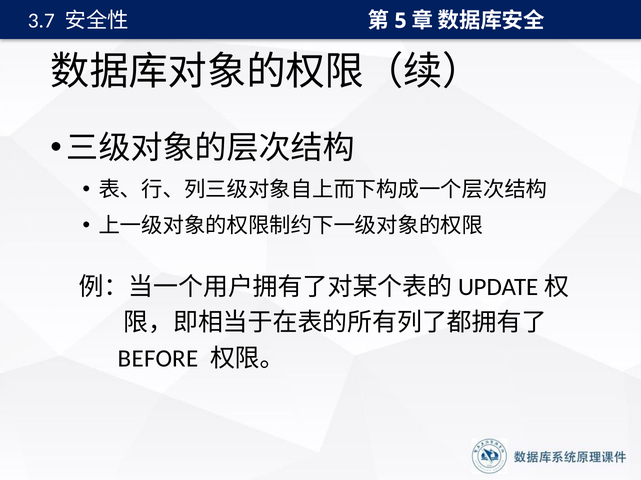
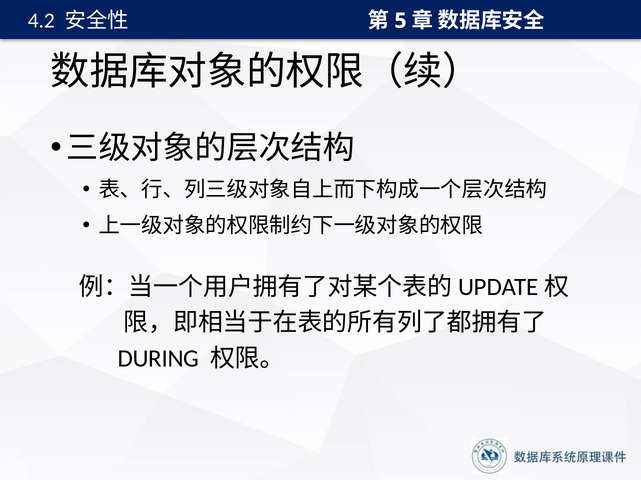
3.7: 3.7 -> 4.2 (41, 21)
BEFORE: BEFORE -> DURING (158, 359)
